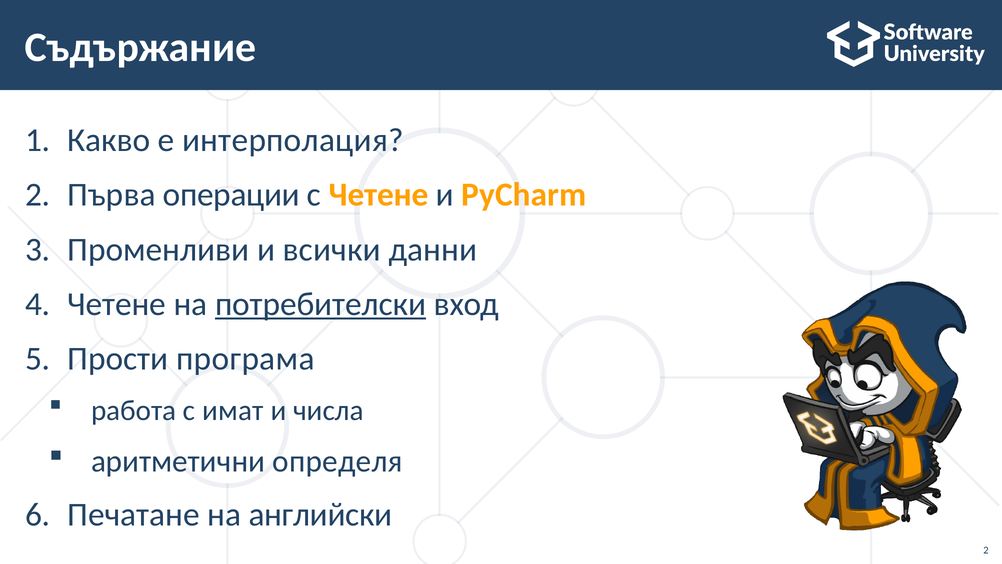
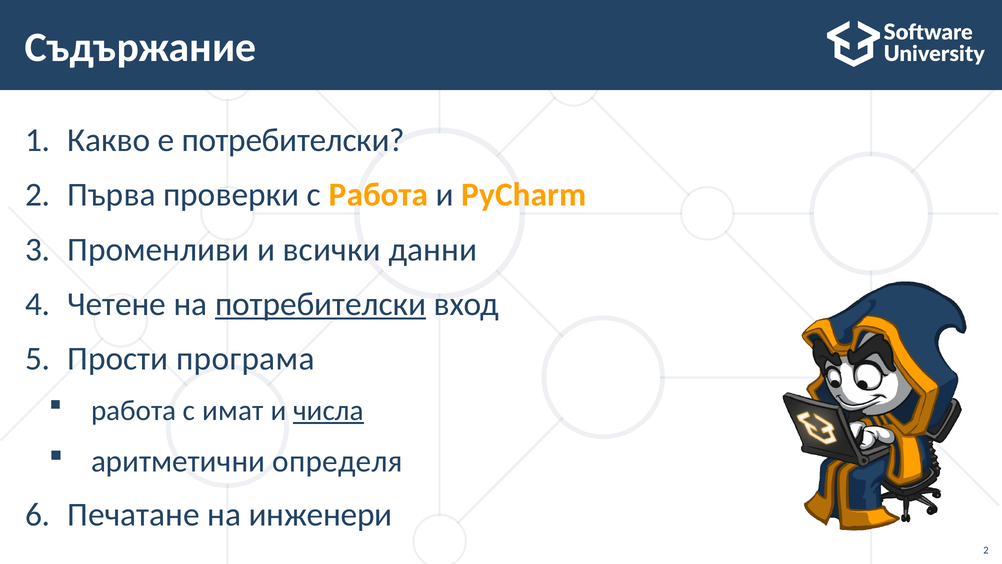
е интерполация: интерполация -> потребителски (293, 140)
операции: операции -> проверки (231, 195)
с Четене: Четене -> Работа (379, 195)
числа underline: none -> present (329, 410)
английски: английски -> инженери (321, 515)
